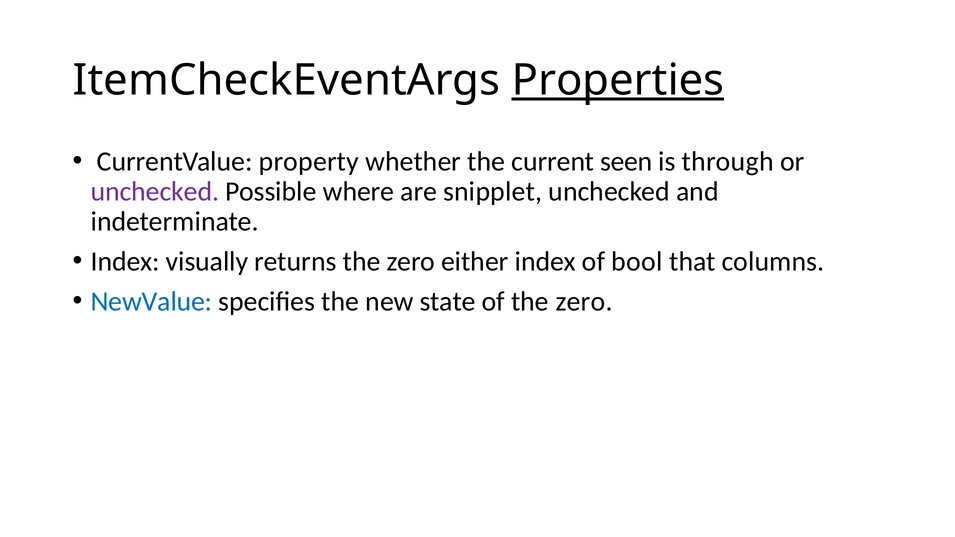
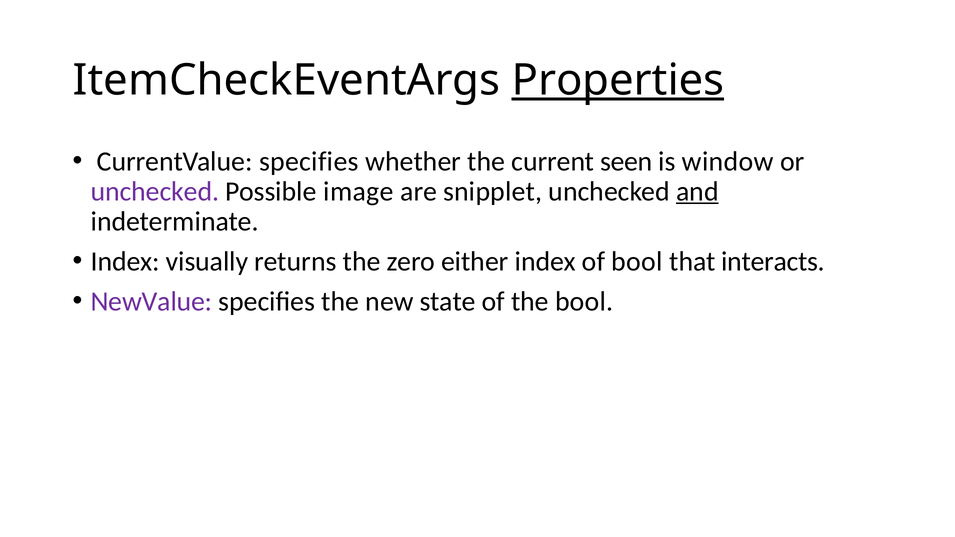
CurrentValue property: property -> specifies (309, 161)
through: through -> window (728, 161)
where: where -> image (358, 191)
and underline: none -> present (697, 191)
columns: columns -> interacts (773, 261)
NewValue colour: blue -> purple (151, 301)
of the zero: zero -> bool (584, 301)
